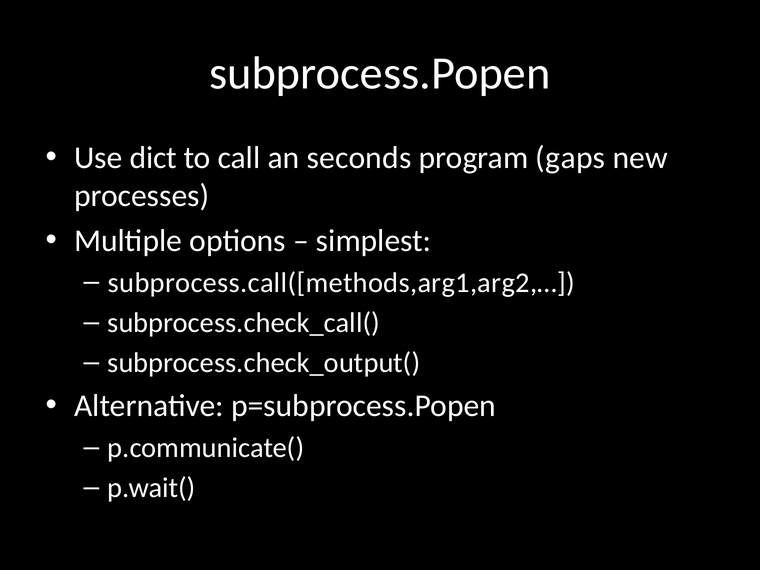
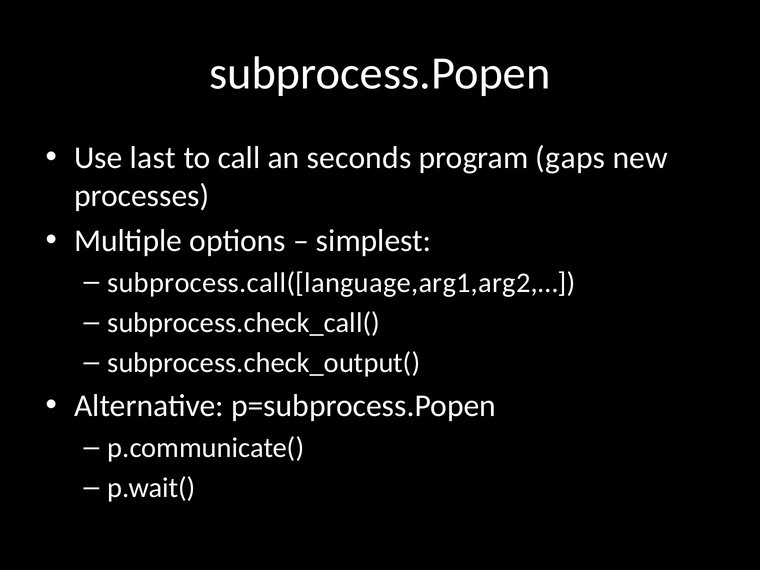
dict: dict -> last (153, 158)
subprocess.call([methods,arg1,arg2,…: subprocess.call([methods,arg1,arg2,… -> subprocess.call([language,arg1,arg2,… (341, 283)
